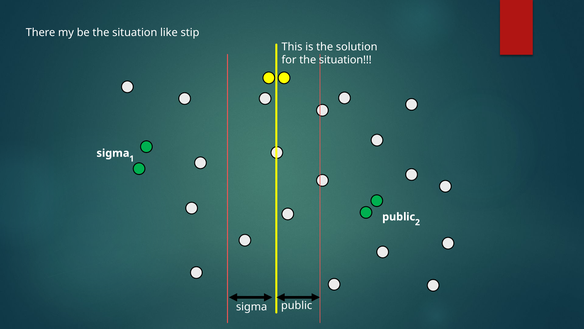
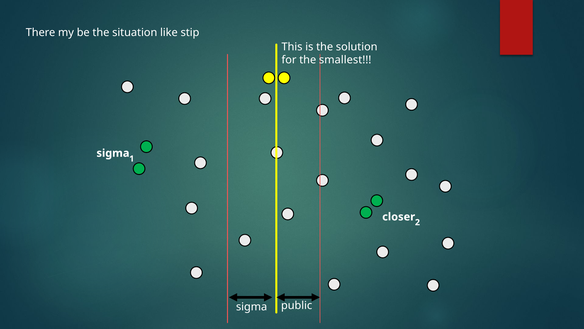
for the situation: situation -> smallest (345, 60)
public: public -> closer (399, 217)
